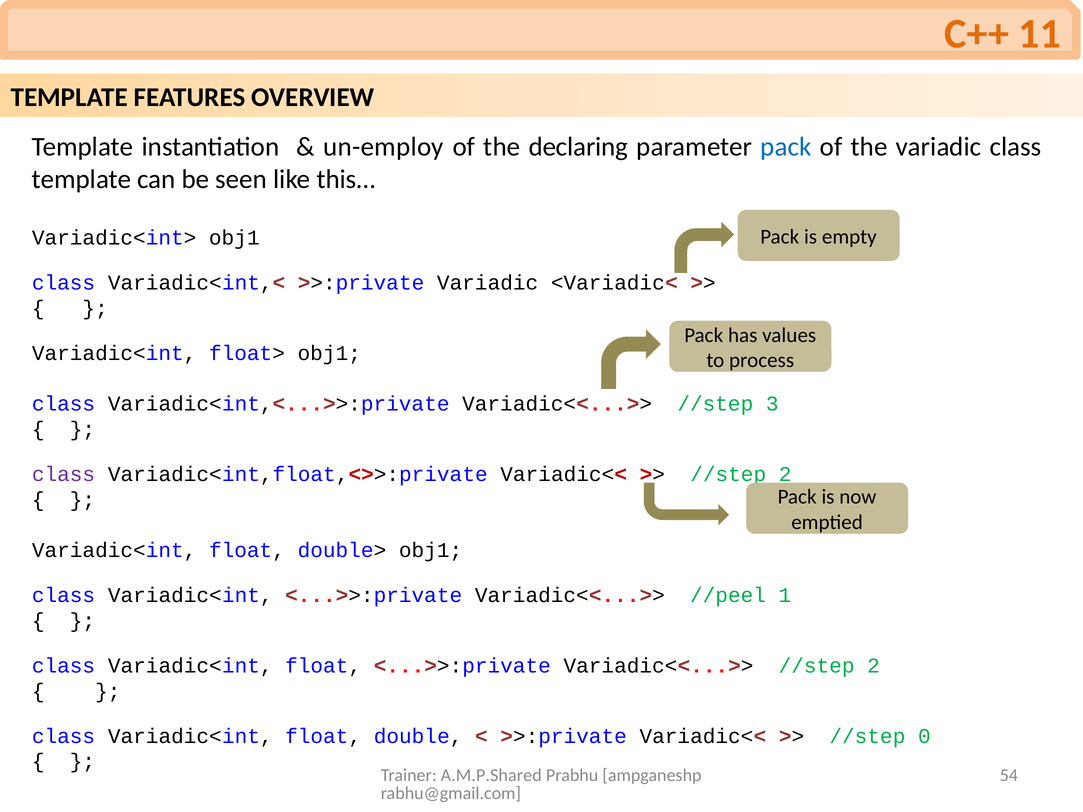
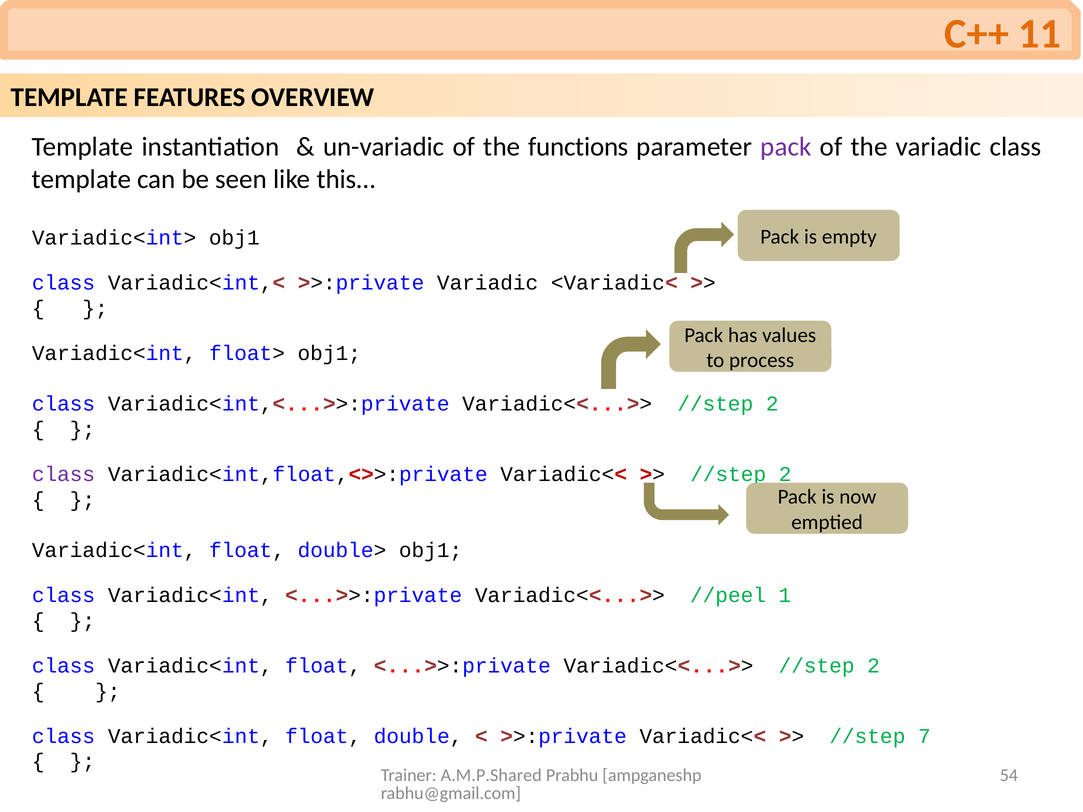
un-employ: un-employ -> un-variadic (384, 147)
declaring: declaring -> functions (578, 147)
pack colour: blue -> purple (786, 147)
Variadic<int,<...>>:private Variadic<<...>> //step 3: 3 -> 2 (772, 404)
0: 0 -> 7 (924, 736)
